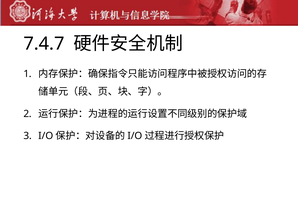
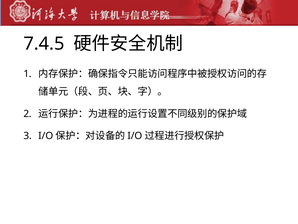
7.4.7: 7.4.7 -> 7.4.5 (44, 44)
